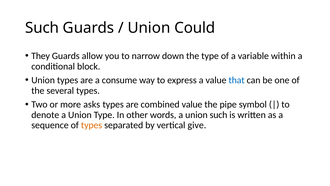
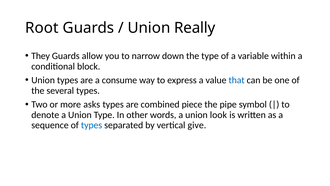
Such: Such -> Root (42, 28)
Could: Could -> Really (195, 28)
combined value: value -> piece (192, 104)
union such: such -> look (218, 115)
types colour: orange -> blue (92, 125)
